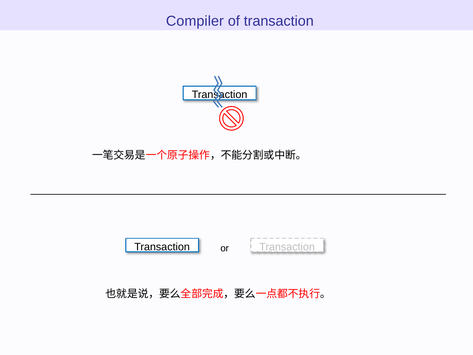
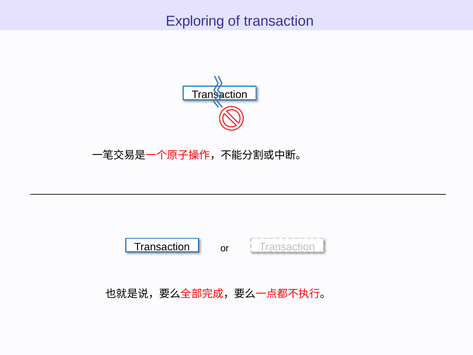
Compiler: Compiler -> Exploring (195, 21)
